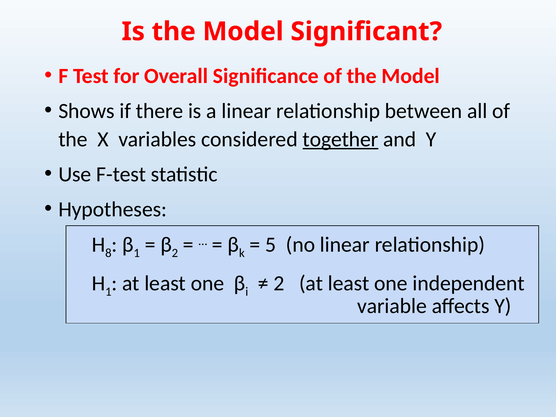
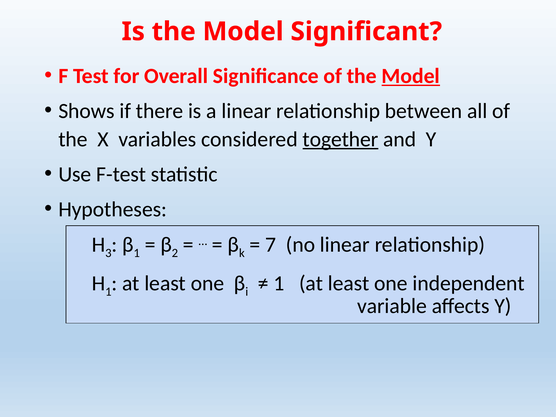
Model underline: none -> present (411, 76)
8: 8 -> 3 (108, 253)
5: 5 -> 7 (271, 245)
2: 2 -> 1 (279, 283)
